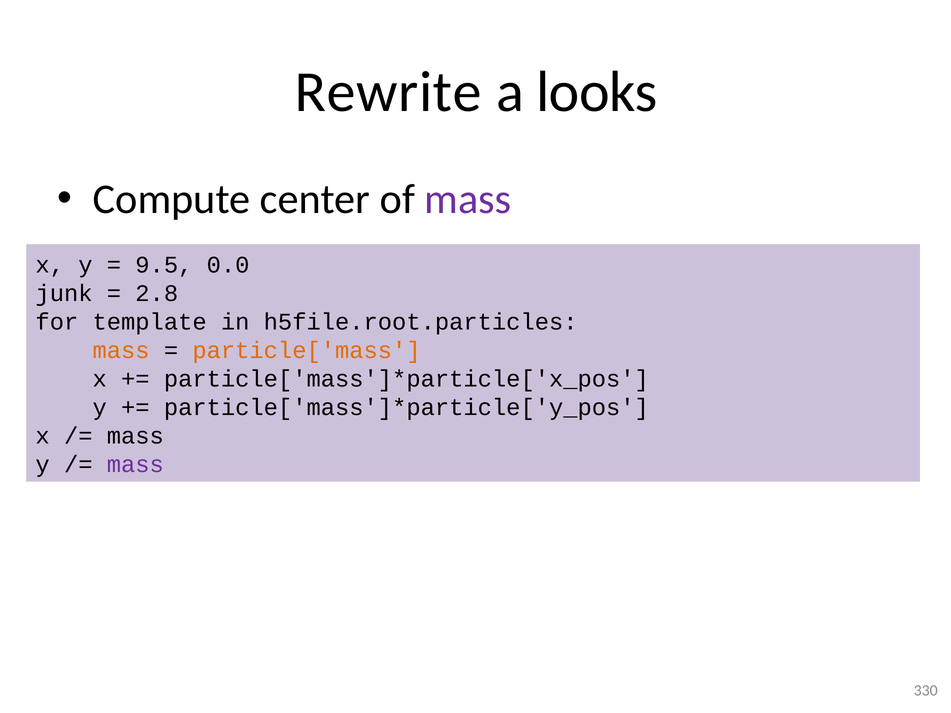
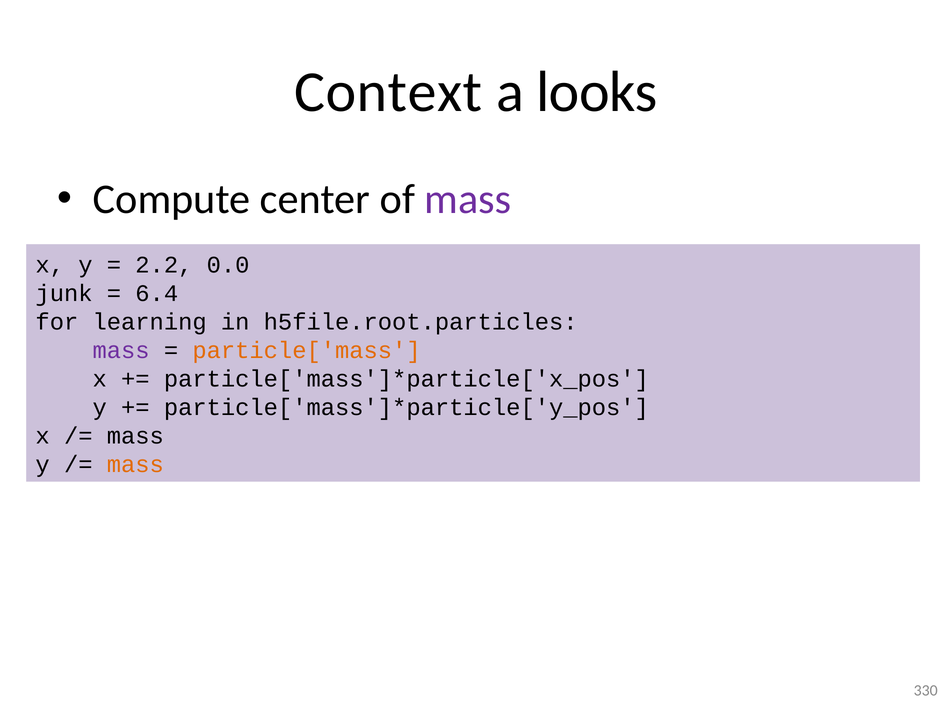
Rewrite: Rewrite -> Context (388, 92)
9.5: 9.5 -> 2.2 (164, 265)
2.8: 2.8 -> 6.4 (157, 293)
template: template -> learning (150, 322)
mass colour: orange -> purple (121, 350)
mass colour: purple -> orange (135, 465)
